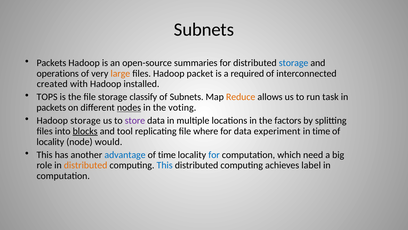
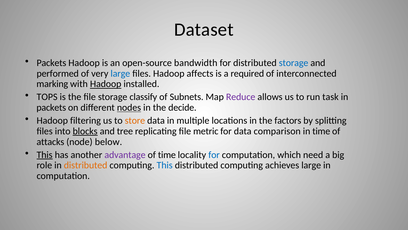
Subnets: Subnets -> Dataset (204, 30)
summaries: summaries -> bandwidth (196, 63)
operations: operations -> performed (58, 73)
large colour: orange -> blue (120, 73)
packet: packet -> affects (200, 73)
created: created -> marking (52, 84)
Hadoop underline: none -> present (106, 84)
Reduce colour: orange -> purple (241, 97)
voting: voting -> decide (182, 107)
Hadoop storage: storage -> filtering (86, 120)
store colour: purple -> orange (135, 120)
tool: tool -> tree (125, 131)
where: where -> metric (206, 131)
experiment: experiment -> comparison (277, 131)
locality: locality -> attacks (50, 141)
would: would -> below (109, 141)
This underline: none -> present (45, 154)
advantage colour: blue -> purple (125, 154)
achieves label: label -> large (311, 165)
